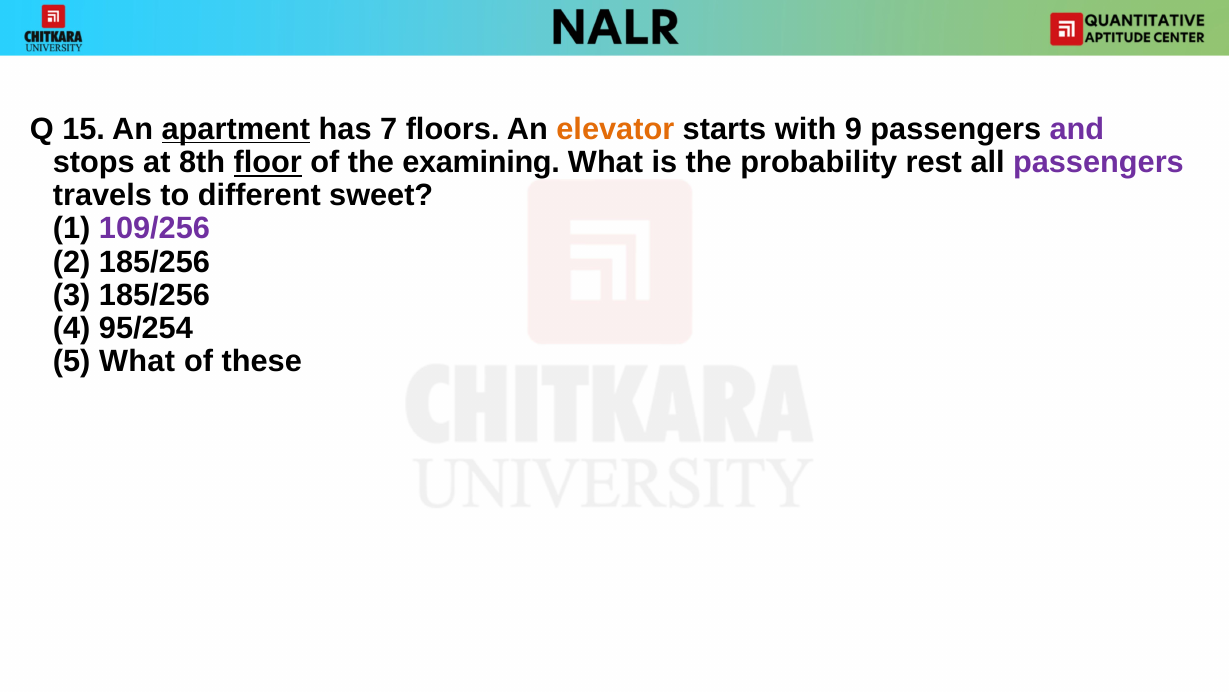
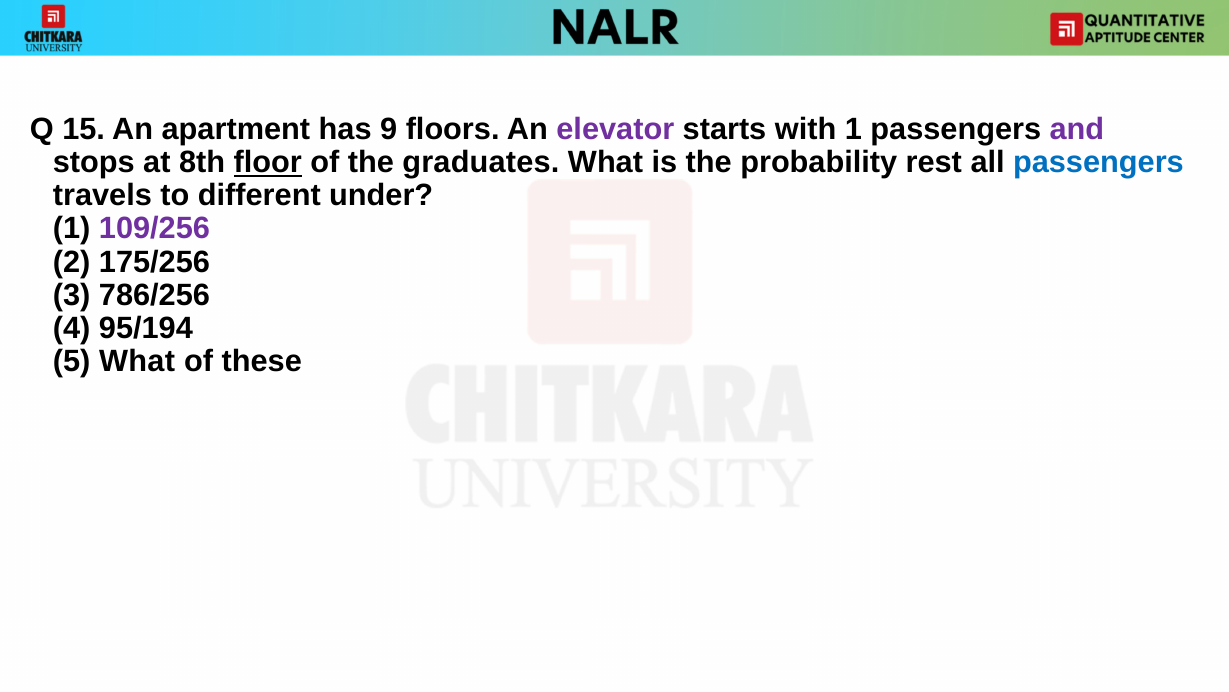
apartment underline: present -> none (236, 129)
7: 7 -> 9 (389, 129)
elevator colour: orange -> purple (615, 129)
with 9: 9 -> 1 (853, 129)
examining: examining -> graduates (481, 162)
passengers colour: purple -> blue (1098, 162)
sweet: sweet -> under (381, 195)
2 185/256: 185/256 -> 175/256 (154, 262)
3 185/256: 185/256 -> 786/256 (154, 295)
95/254: 95/254 -> 95/194 (146, 328)
